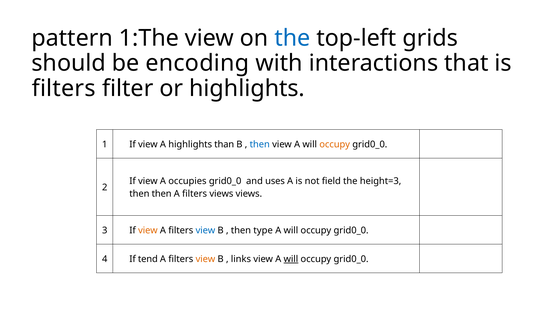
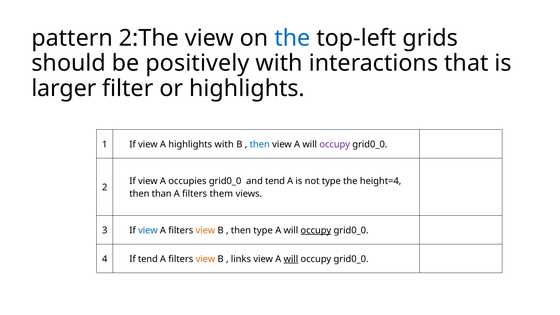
1:The: 1:The -> 2:The (149, 38)
encoding: encoding -> positively (197, 63)
filters: filters -> larger (64, 88)
highlights than: than -> with (224, 144)
occupy colour: orange -> purple (335, 144)
and uses: uses -> tend (275, 181)
not field: field -> type (331, 181)
height=3: height=3 -> height=4 (381, 181)
then then: then -> than (162, 194)
filters views: views -> them (221, 194)
view colour: orange -> blue (148, 230)
view colour: blue -> orange (205, 230)
occupy underline: none -> present (316, 230)
